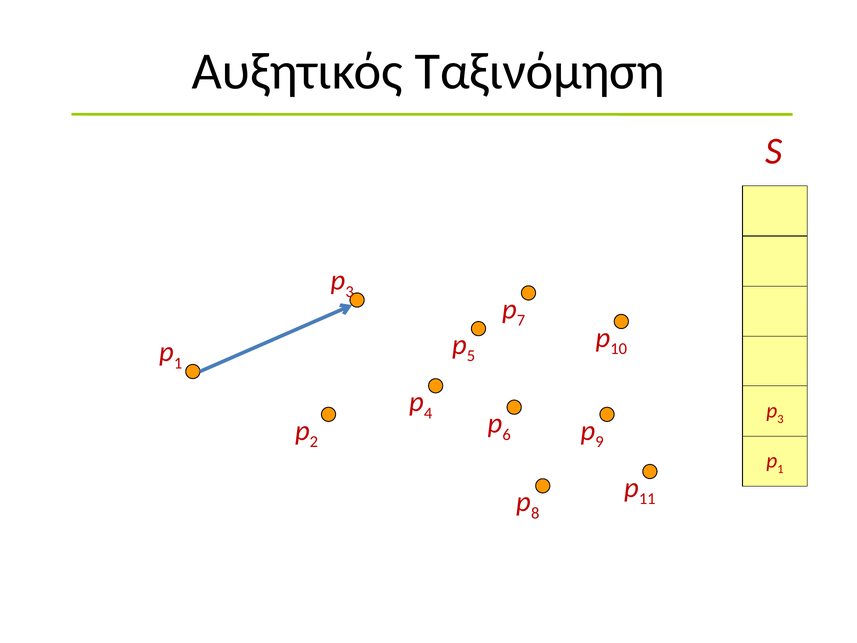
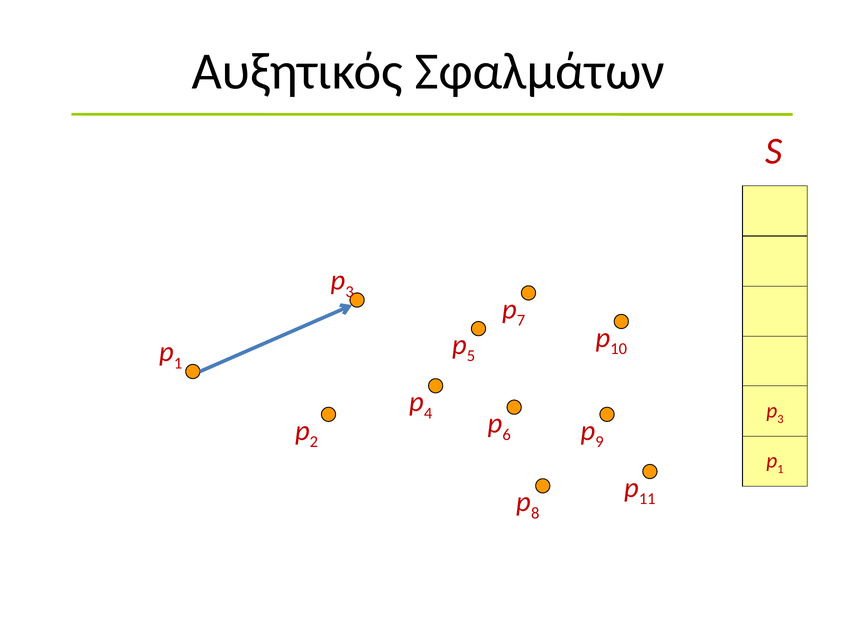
Ταξινόμηση: Ταξινόμηση -> Σφαλμάτων (540, 71)
